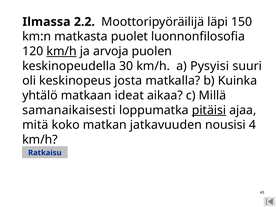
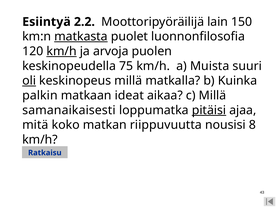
Ilmassa: Ilmassa -> Esiintyä (46, 22)
läpi: läpi -> lain (218, 22)
matkasta underline: none -> present (81, 37)
30: 30 -> 75 (126, 66)
Pysyisi: Pysyisi -> Muista (210, 66)
oli underline: none -> present (29, 81)
keskinopeus josta: josta -> millä (128, 81)
yhtälö: yhtälö -> palkin (40, 95)
jatkavuuden: jatkavuuden -> riippuvuutta (166, 125)
4: 4 -> 8 (252, 125)
